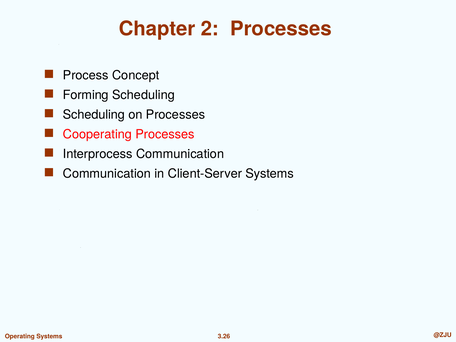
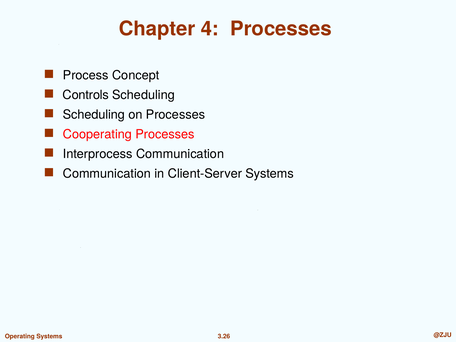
2: 2 -> 4 (210, 29)
Forming: Forming -> Controls (86, 95)
